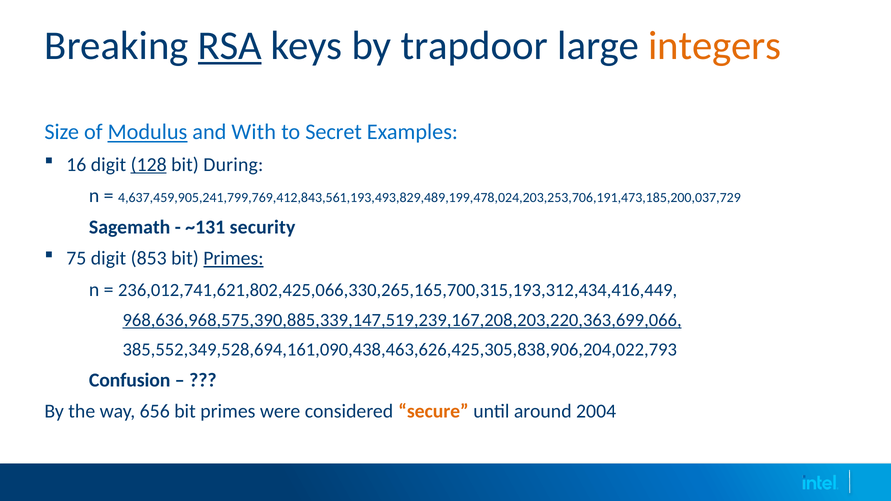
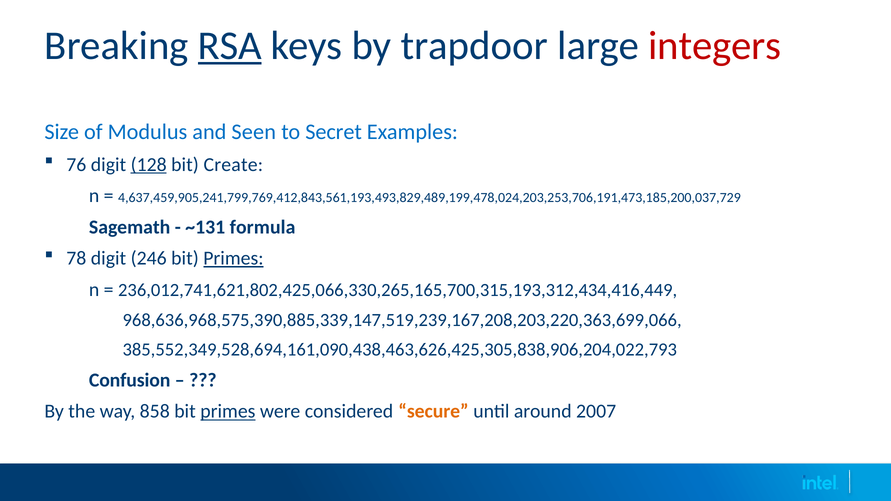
integers colour: orange -> red (715, 46)
Modulus underline: present -> none (147, 132)
With: With -> Seen (254, 132)
16: 16 -> 76 (76, 165)
During: During -> Create (233, 165)
security: security -> formula (263, 227)
75: 75 -> 78 (76, 258)
853: 853 -> 246 (149, 258)
968,636,968,575,390,885,339,147,519,239,167,208,203,220,363,699,066 underline: present -> none (402, 320)
656: 656 -> 858 (155, 412)
primes underline: none -> present (228, 412)
2004: 2004 -> 2007 (596, 412)
